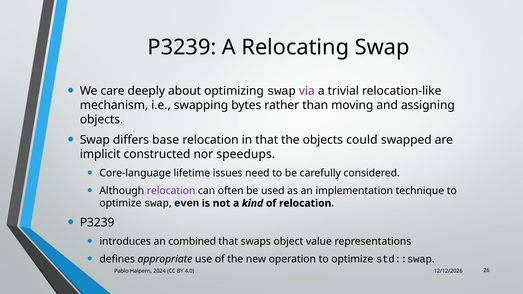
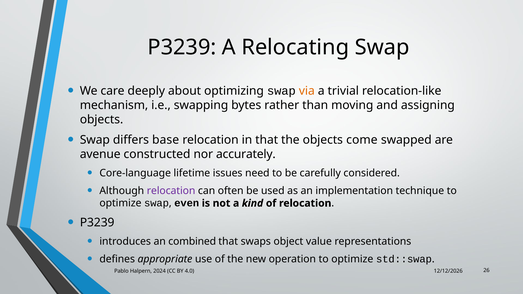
via colour: purple -> orange (307, 91)
could: could -> come (362, 140)
implicit: implicit -> avenue (100, 154)
speedups: speedups -> accurately (246, 154)
